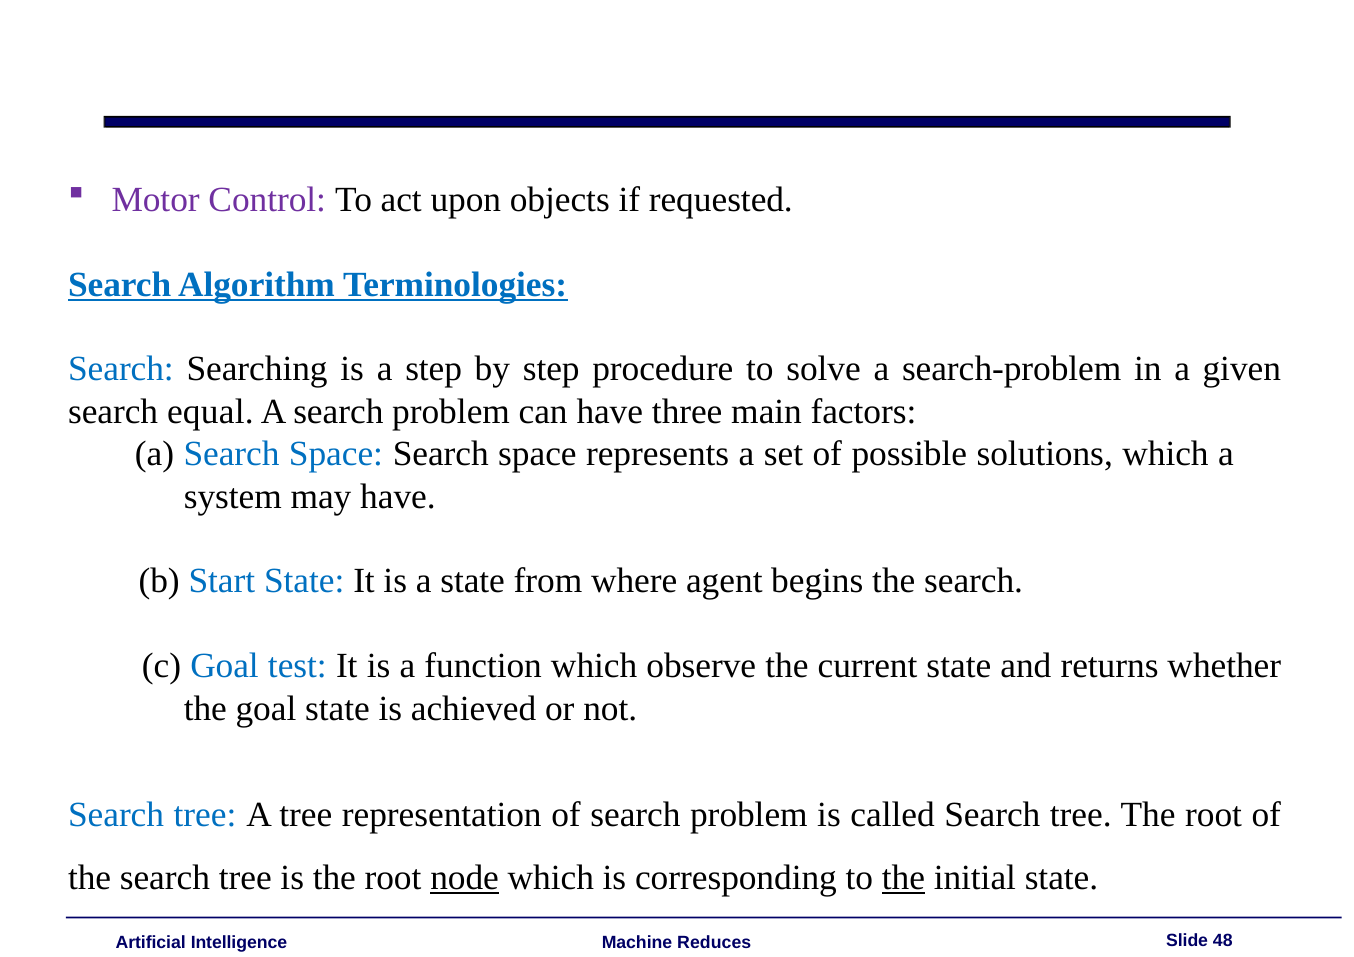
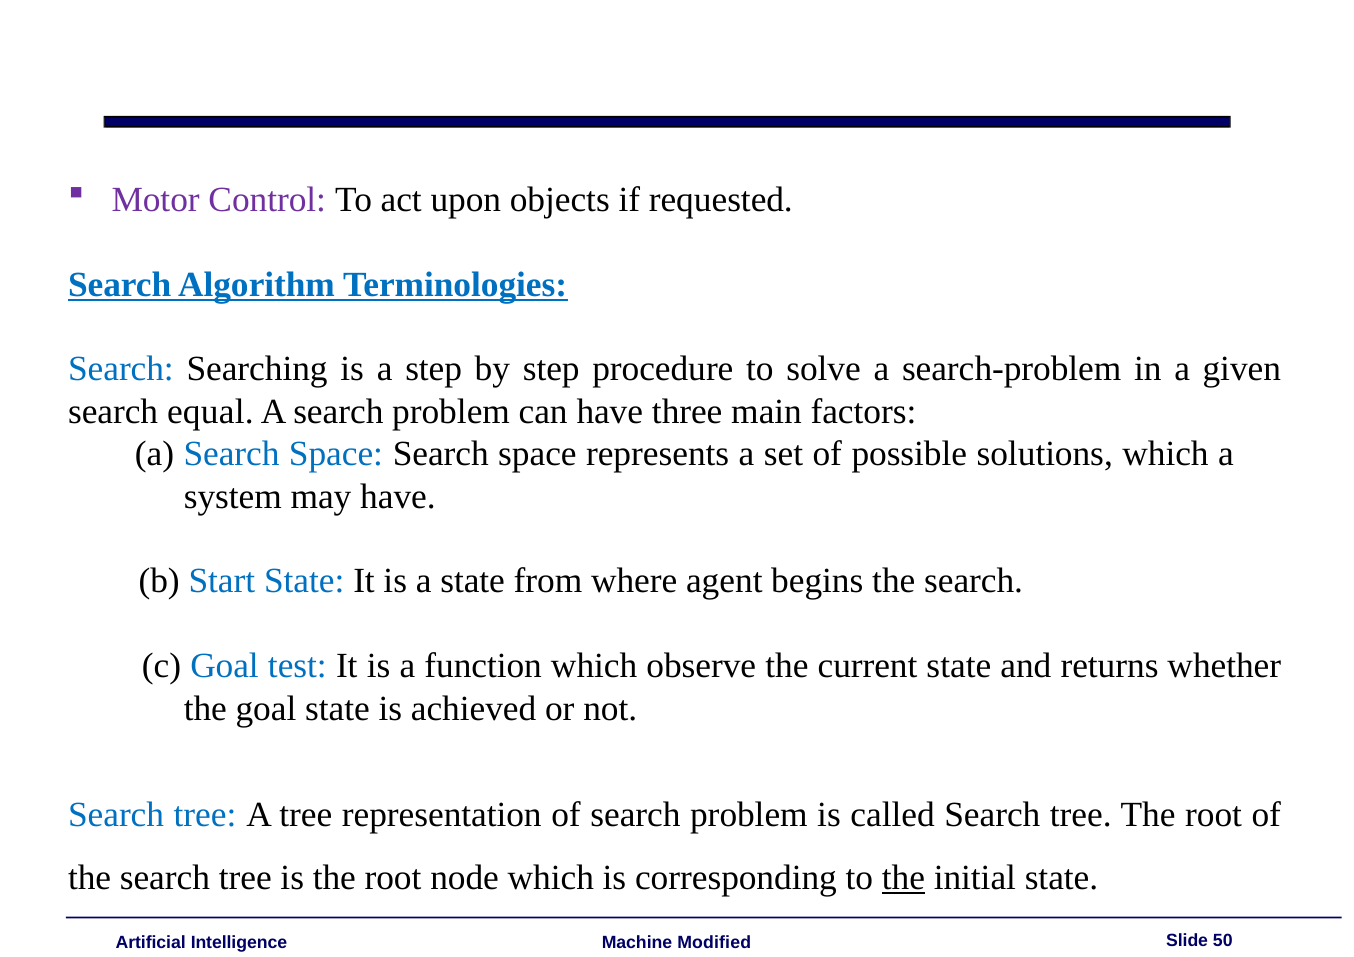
node underline: present -> none (465, 879)
48: 48 -> 50 (1223, 941)
Reduces: Reduces -> Modified (714, 943)
